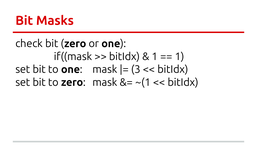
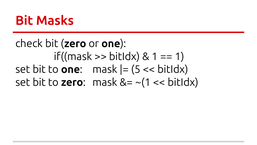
3: 3 -> 5 (136, 69)
